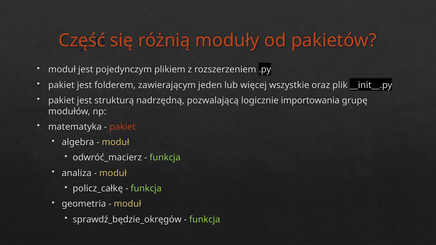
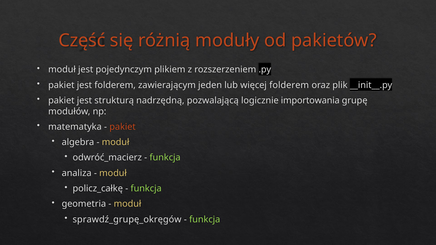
więcej wszystkie: wszystkie -> folderem (289, 85)
sprawdź_będzie_okręgów: sprawdź_będzie_okręgów -> sprawdź_grupę_okręgów (127, 220)
